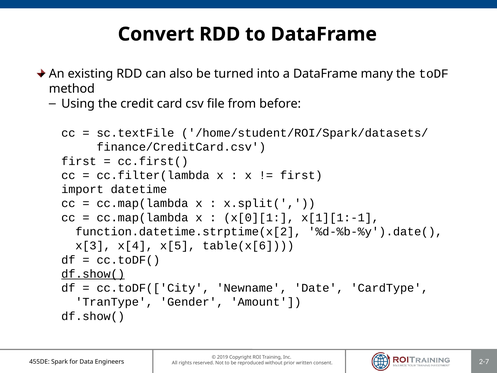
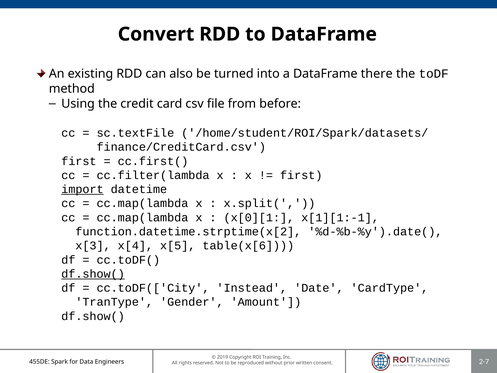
many: many -> there (377, 74)
import underline: none -> present (82, 189)
Newname: Newname -> Instead (252, 288)
